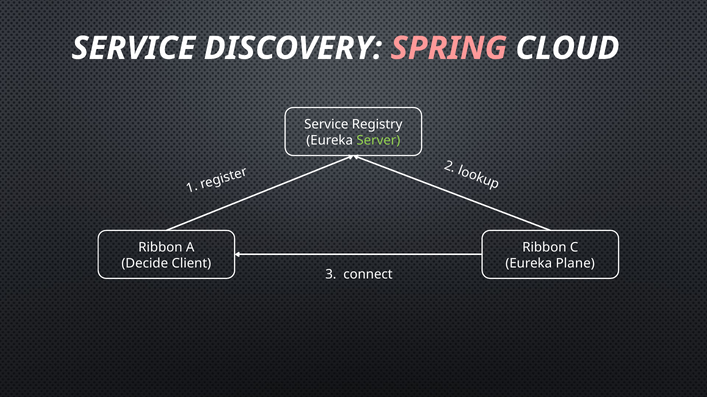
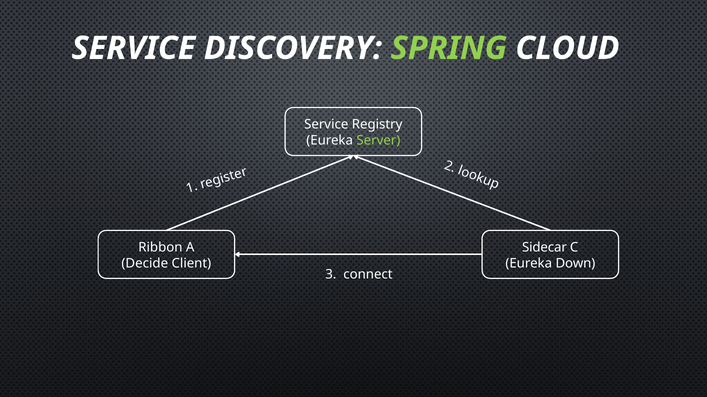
SPRING colour: pink -> light green (449, 48)
Ribbon: Ribbon -> Sidecar (544, 248)
Plane: Plane -> Down (575, 264)
